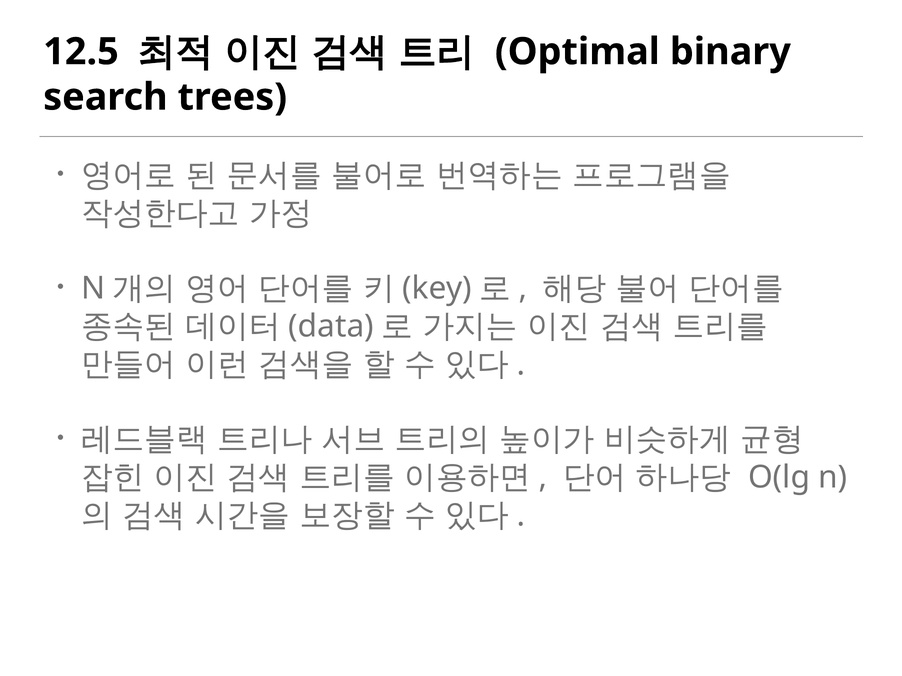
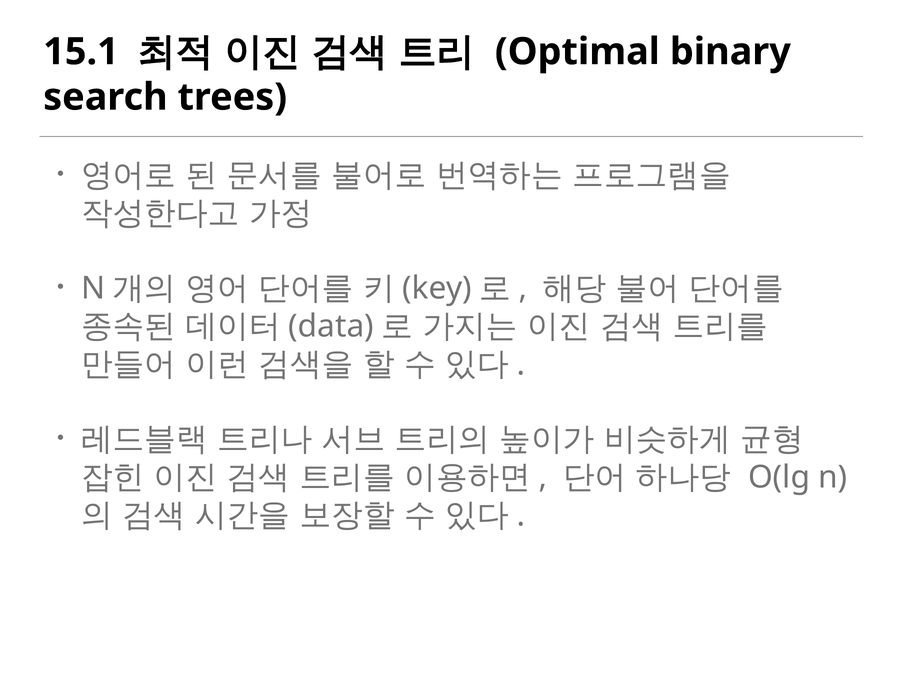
12.5: 12.5 -> 15.1 (81, 52)
